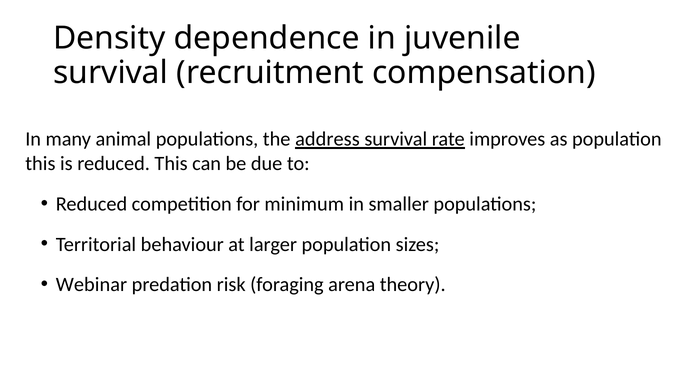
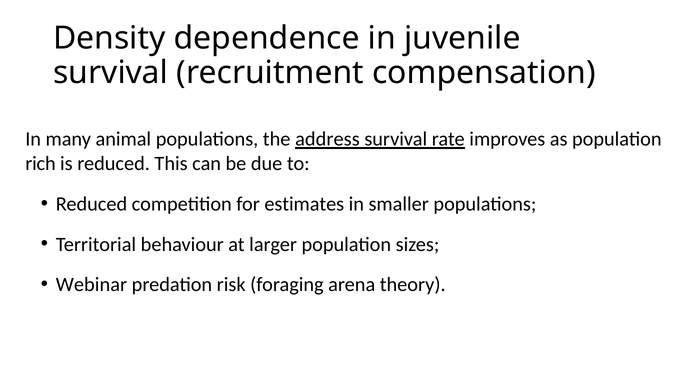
this: this -> rich (40, 164)
minimum: minimum -> estimates (304, 204)
